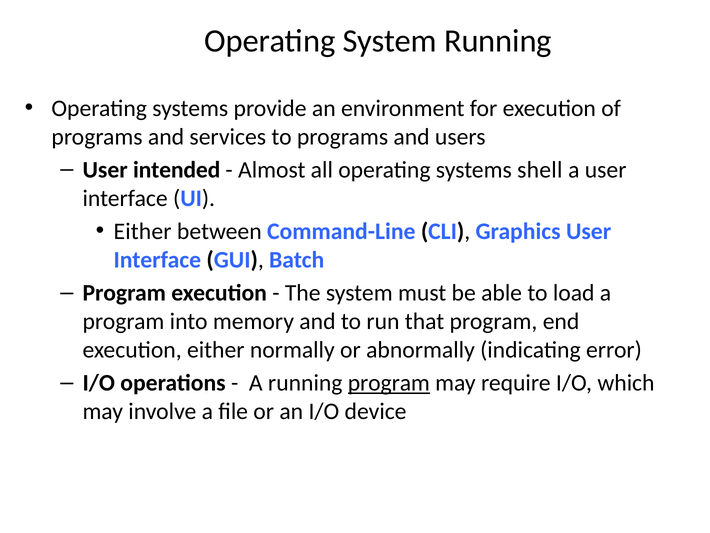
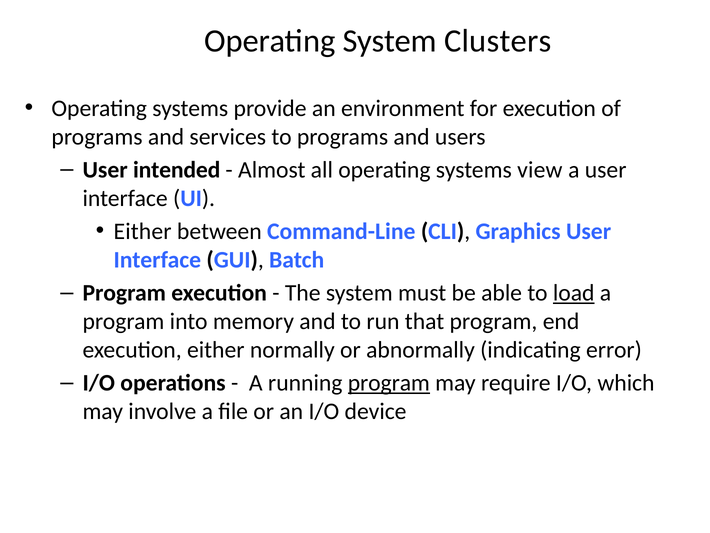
System Running: Running -> Clusters (498, 41)
shell: shell -> view (540, 170)
load underline: none -> present (574, 293)
